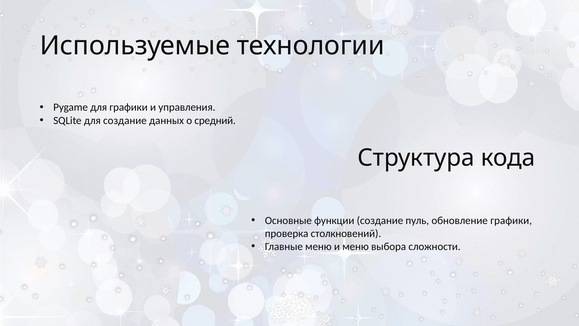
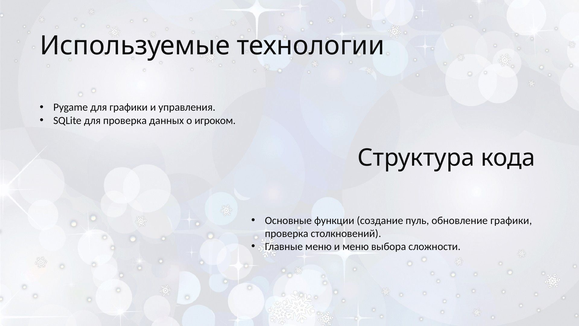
для создание: создание -> проверка (125, 120)
средний: средний -> игроком (215, 120)
